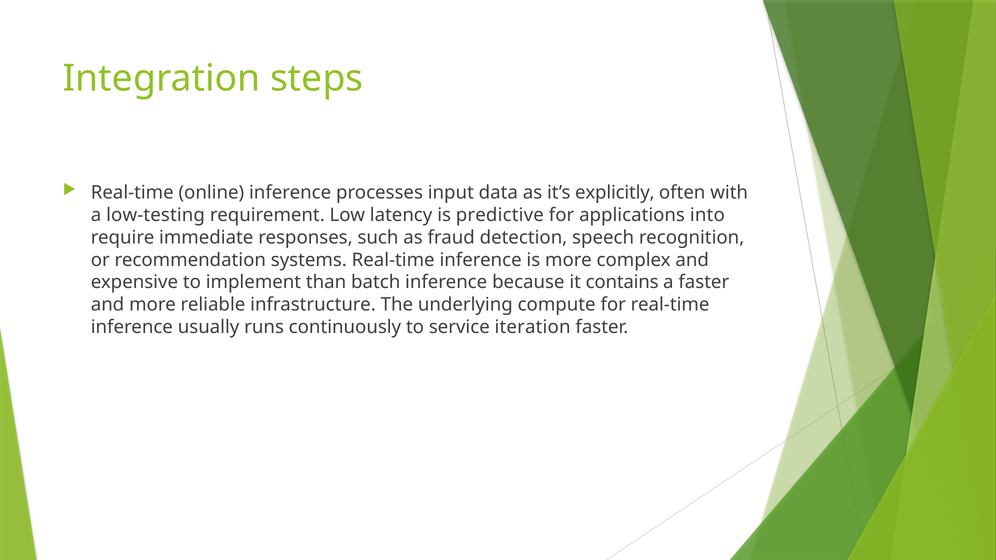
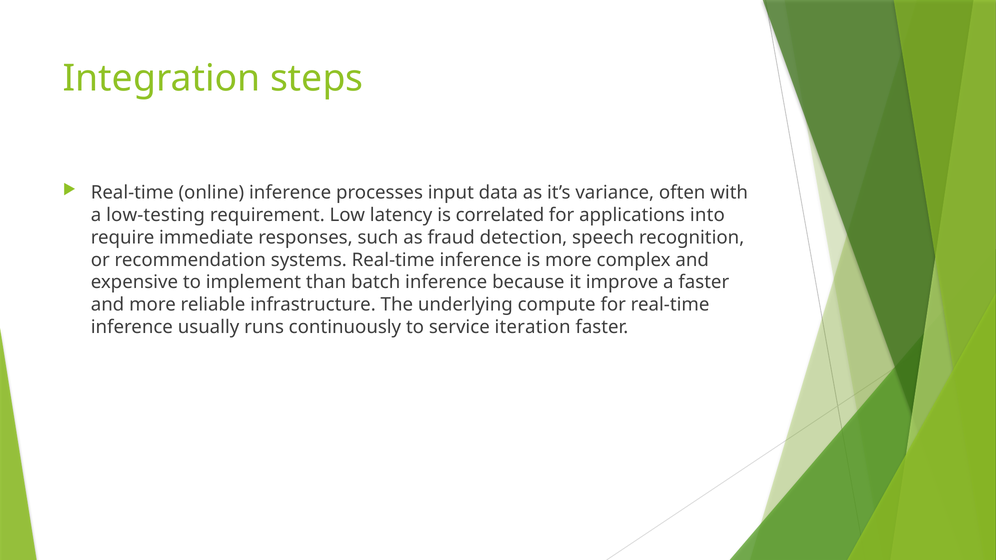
explicitly: explicitly -> variance (615, 193)
predictive: predictive -> correlated (500, 215)
contains: contains -> improve (622, 282)
